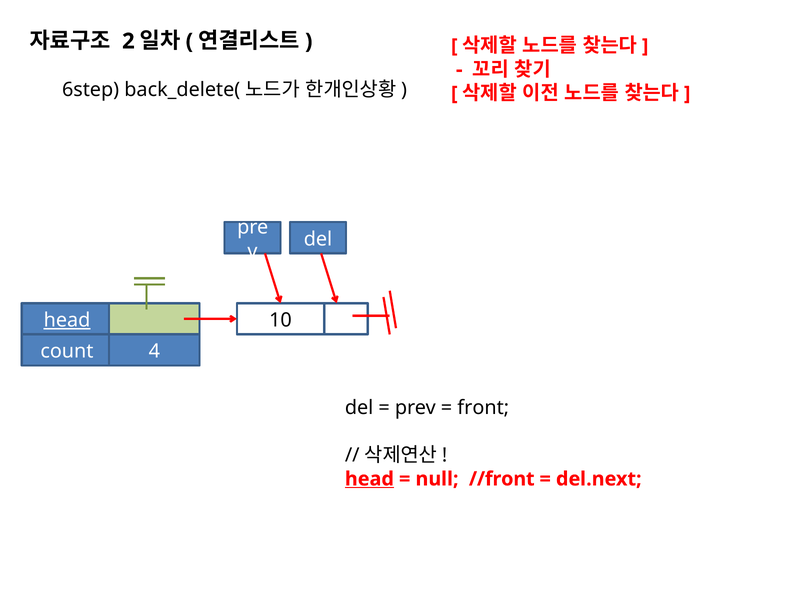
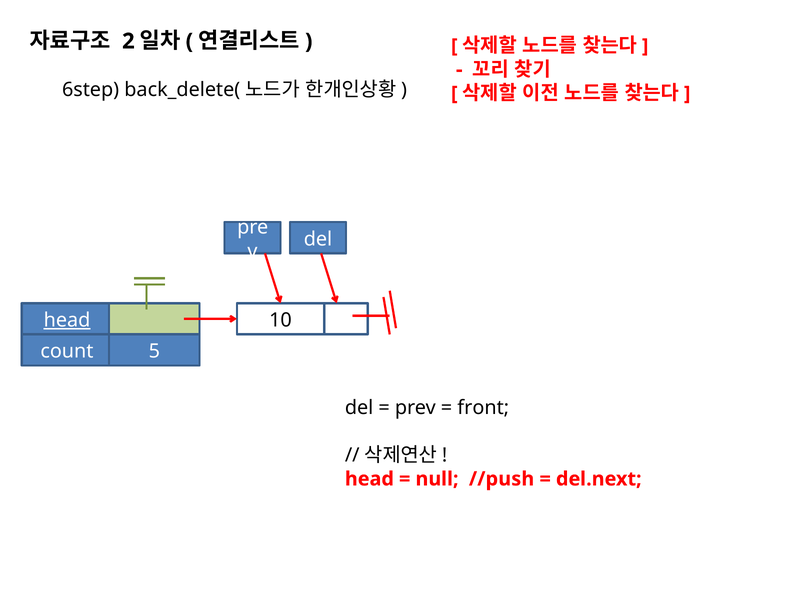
4: 4 -> 5 (154, 351)
head underline: present -> none (369, 479)
//front: //front -> //push (502, 479)
